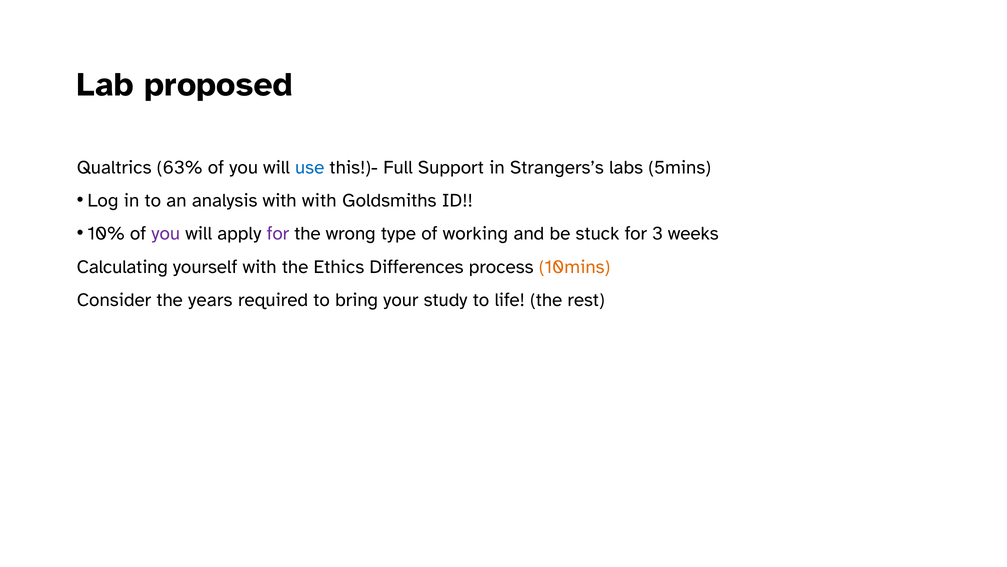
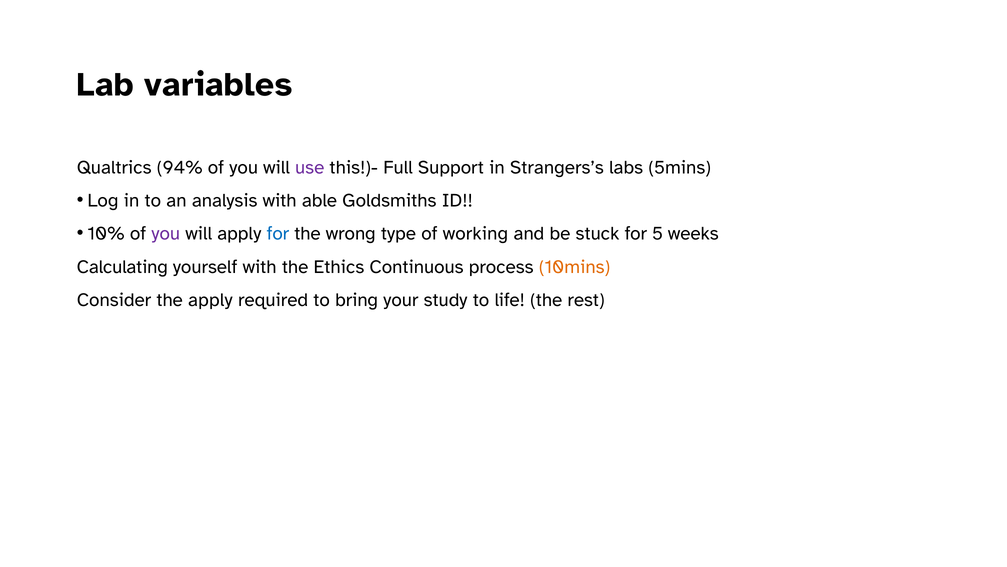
proposed: proposed -> variables (218, 85)
63%: 63% -> 94% (180, 167)
use colour: blue -> purple (310, 167)
with with: with -> able (319, 200)
for colour: purple -> blue (278, 234)
3: 3 -> 5 (658, 234)
Differences: Differences -> Continuous (416, 267)
the years: years -> apply (210, 300)
